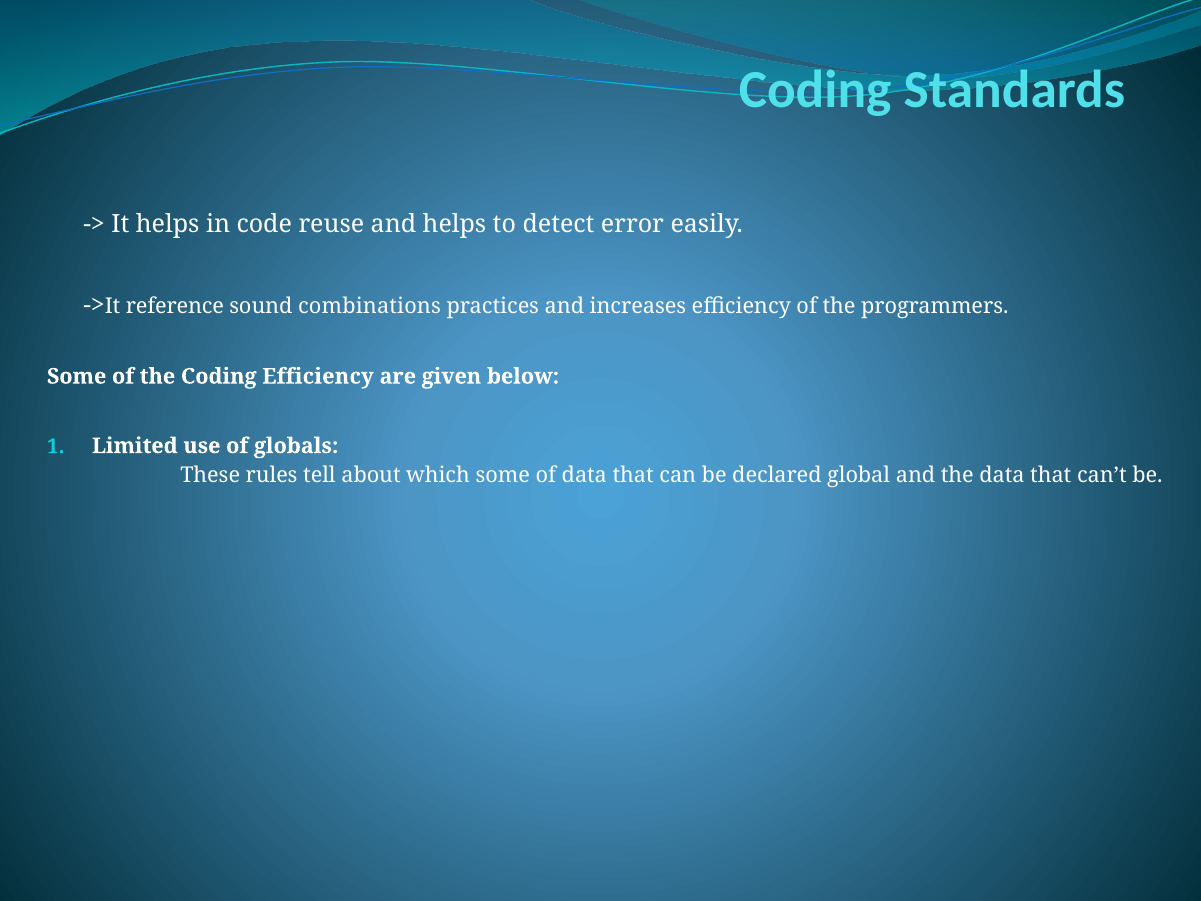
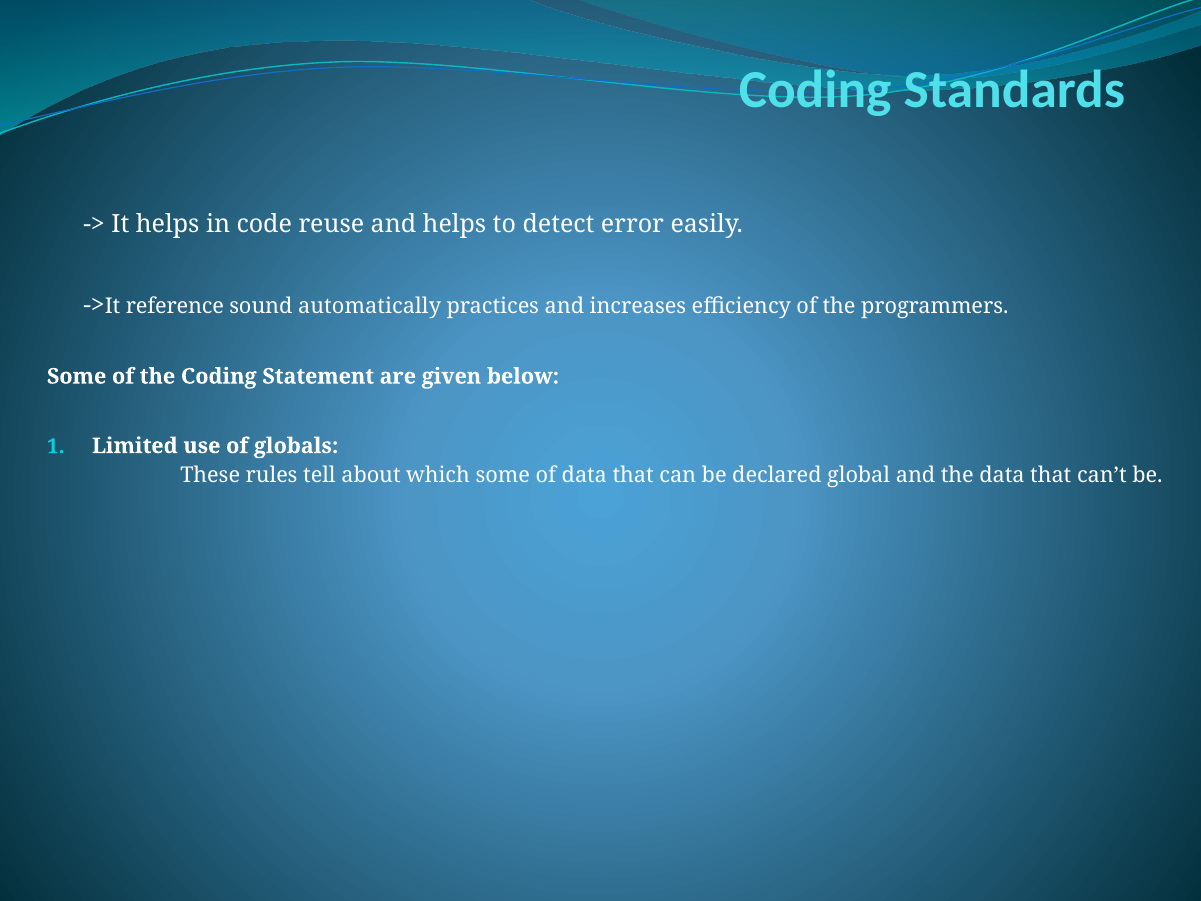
combinations: combinations -> automatically (370, 306)
Coding Efficiency: Efficiency -> Statement (318, 376)
